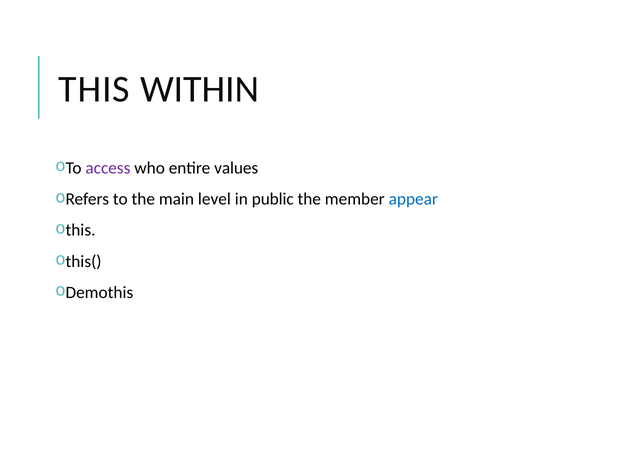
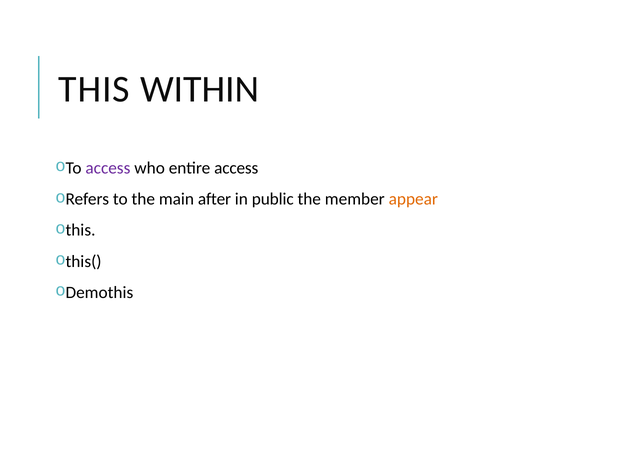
entire values: values -> access (236, 168)
level: level -> after (215, 199)
appear colour: blue -> orange (413, 199)
